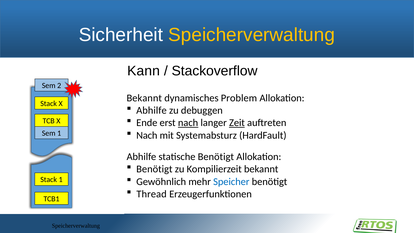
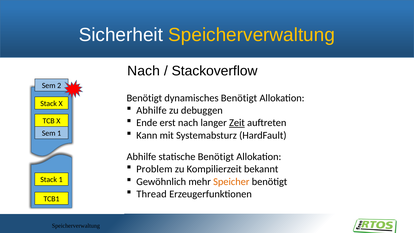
Kann: Kann -> Nach (144, 71)
Bekannt: Bekannt -> Benötigt (144, 98)
dynamisches Problem: Problem -> Benötigt (239, 98)
nach underline: present -> none (188, 123)
Nach: Nach -> Kann (147, 135)
Benötigt: Benötigt -> Problem (154, 169)
Speicher colour: blue -> orange (231, 182)
